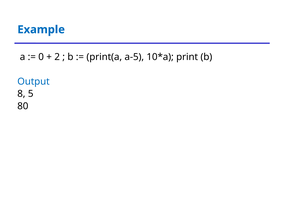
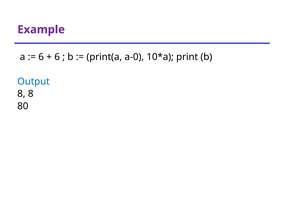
Example colour: blue -> purple (41, 30)
0: 0 -> 6 (41, 57)
2: 2 -> 6 (57, 57)
a-5: a-5 -> a-0 (134, 57)
8 5: 5 -> 8 (31, 94)
